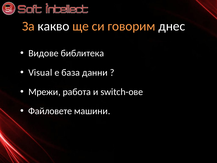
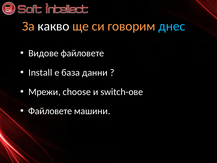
днес colour: white -> light blue (172, 26)
Видове библитека: библитека -> файловете (82, 53)
Visual: Visual -> Install (40, 72)
работа: работа -> choose (77, 92)
